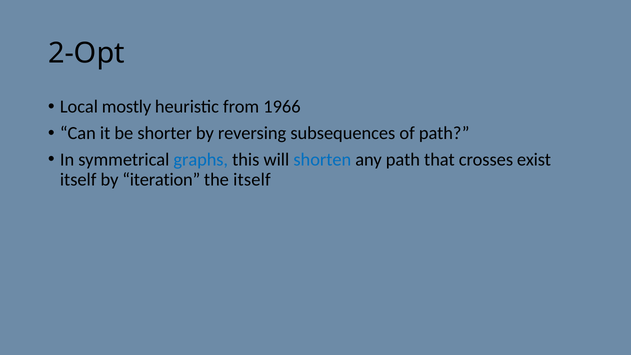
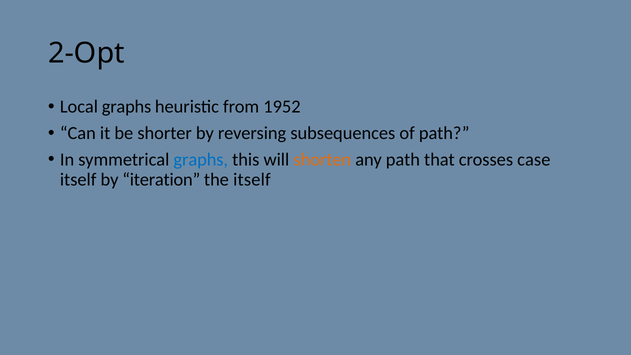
Local mostly: mostly -> graphs (127, 107)
1966: 1966 -> 1952 (282, 107)
shorten colour: blue -> orange (322, 160)
exist: exist -> case (534, 160)
